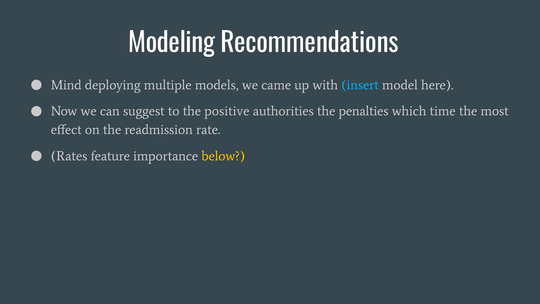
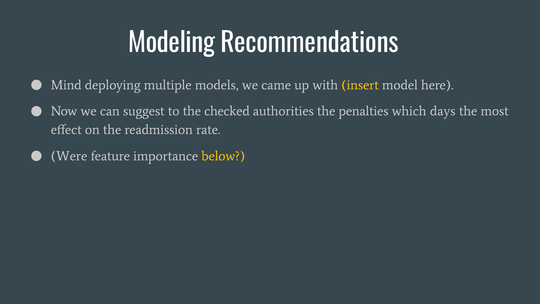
insert colour: light blue -> yellow (360, 85)
positive: positive -> checked (227, 111)
time: time -> days (443, 111)
Rates: Rates -> Were (69, 156)
